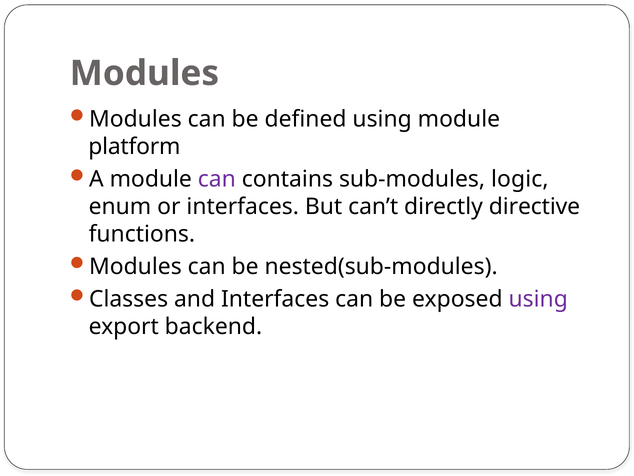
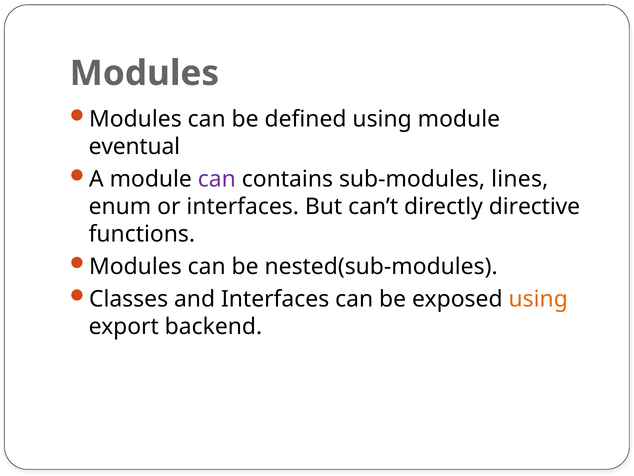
platform: platform -> eventual (134, 146)
logic: logic -> lines (520, 179)
using colour: purple -> orange (538, 299)
